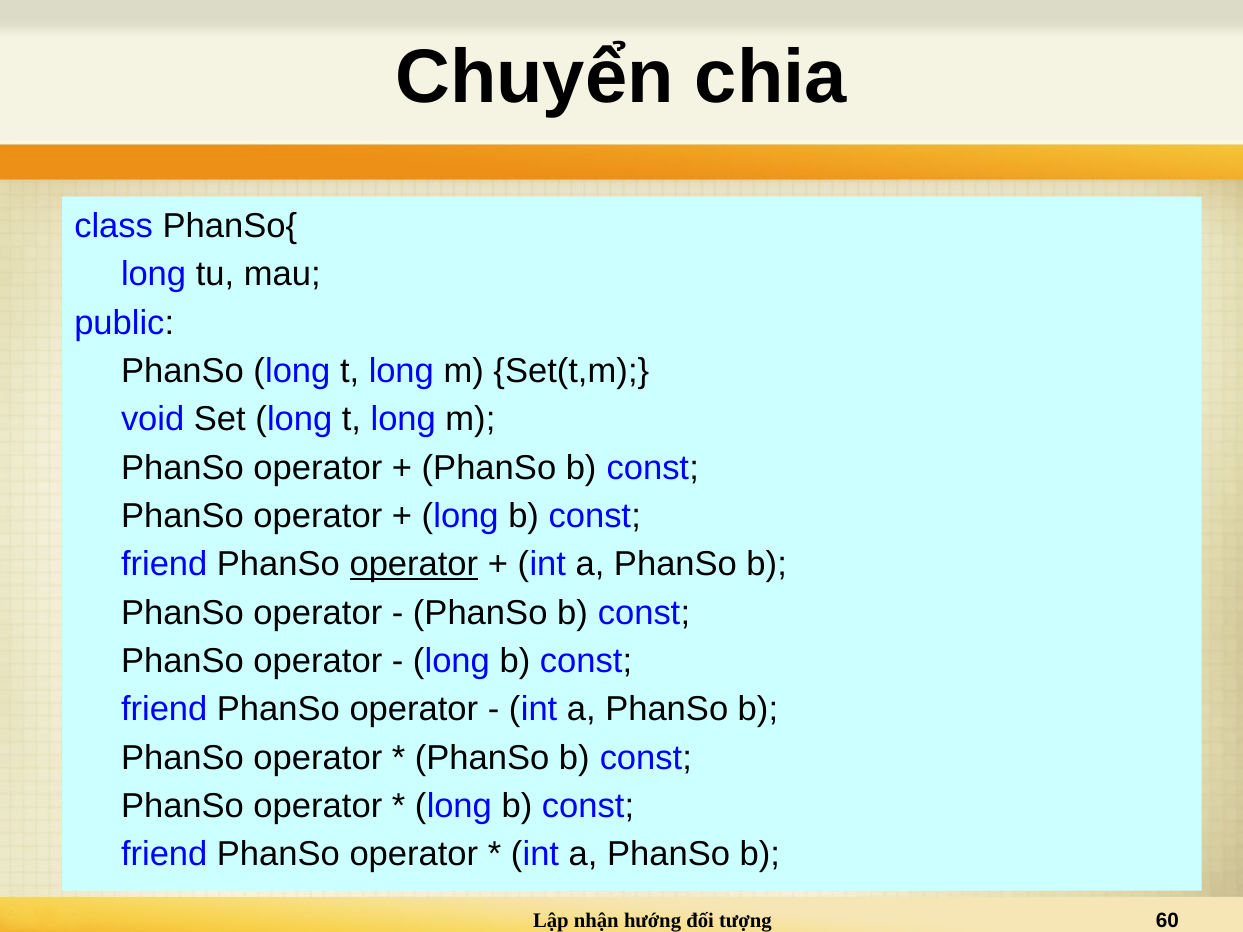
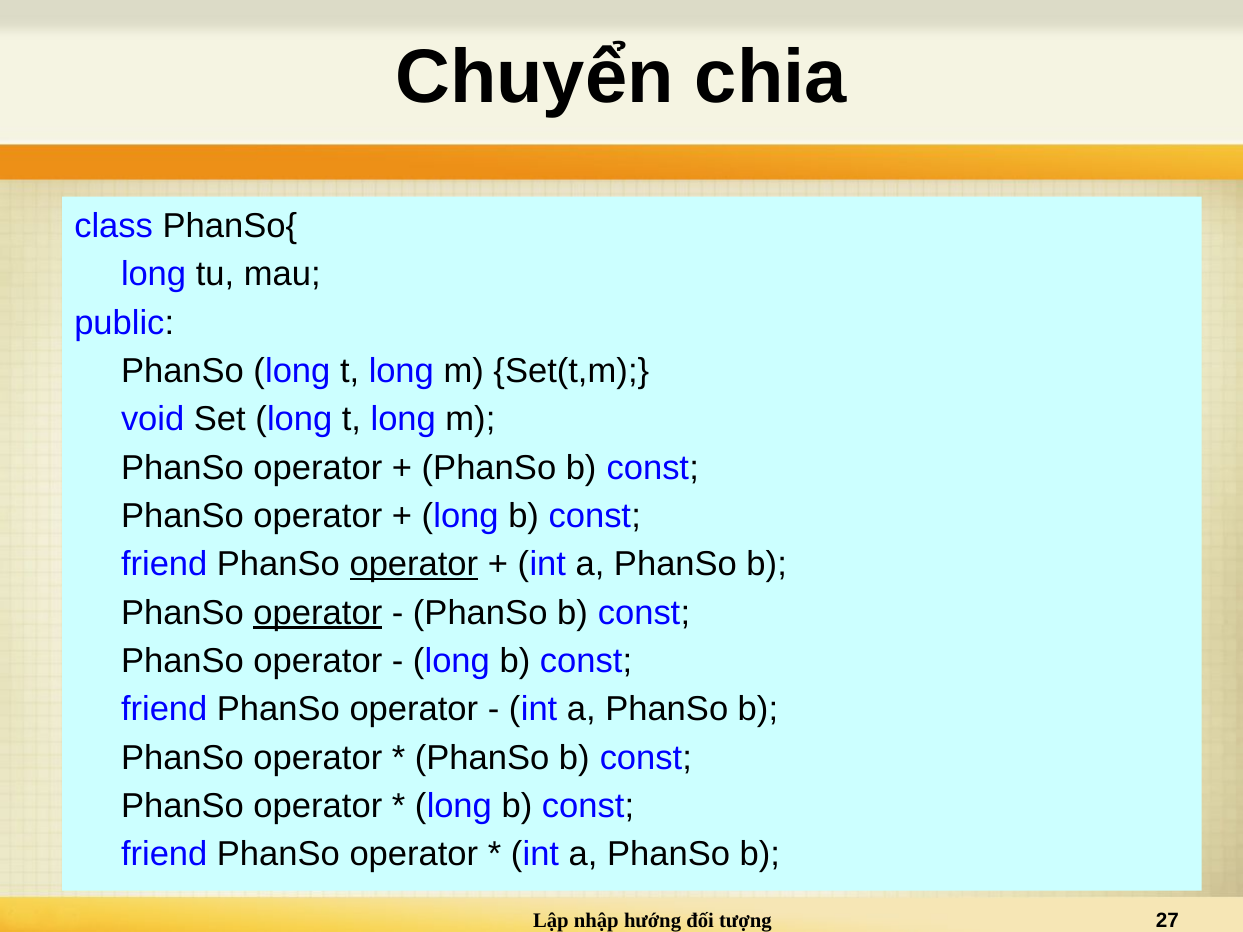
operator underline: none -> present (318, 613)
nhận: nhận -> nhập (596, 921)
60: 60 -> 27 (1167, 921)
